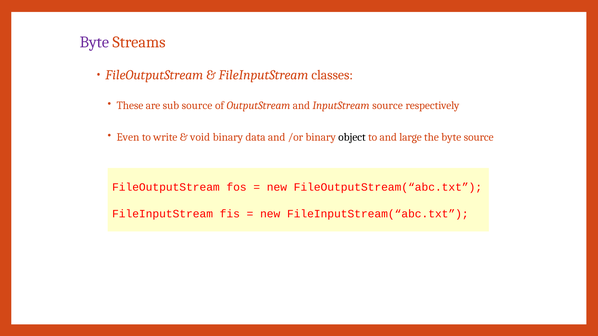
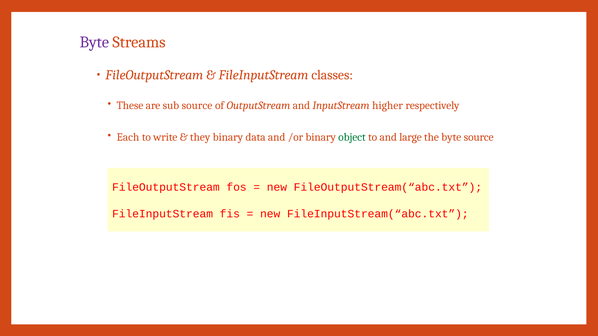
InputStream source: source -> higher (388, 106)
Even: Even -> Each (128, 137)
void: void -> they (200, 137)
object colour: black -> green (352, 137)
